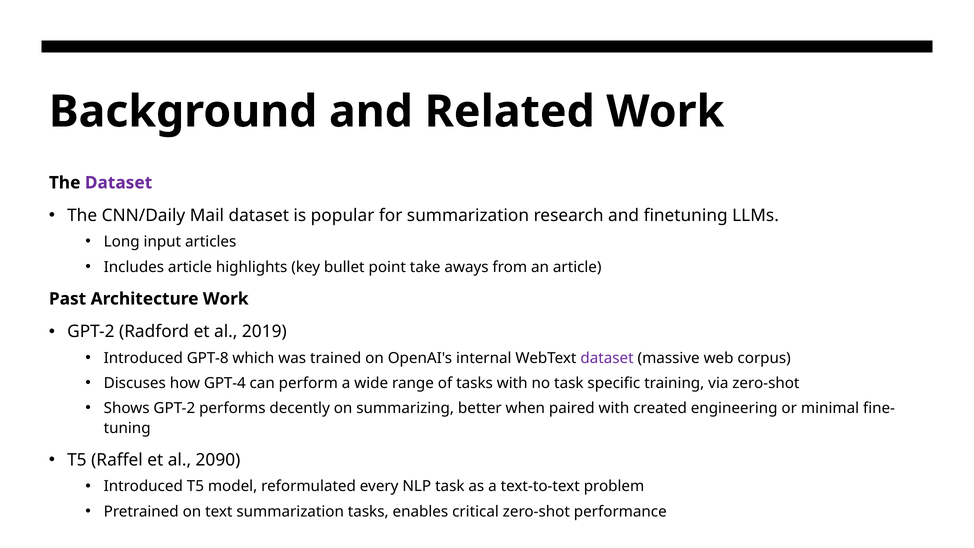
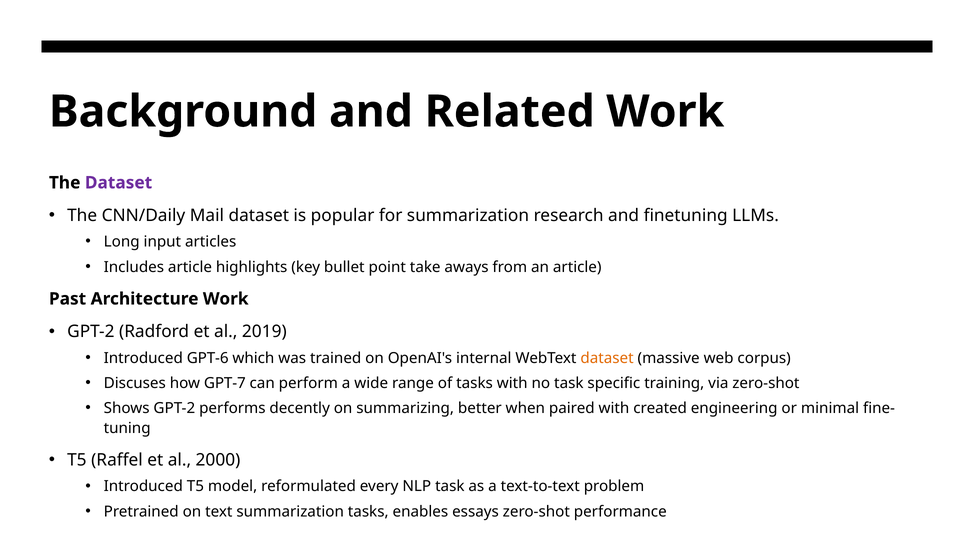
GPT-8: GPT-8 -> GPT-6 (208, 358)
dataset colour: purple -> orange (607, 358)
GPT-4: GPT-4 -> GPT-7 (225, 383)
2090: 2090 -> 2000 (218, 460)
critical: critical -> essays (475, 511)
